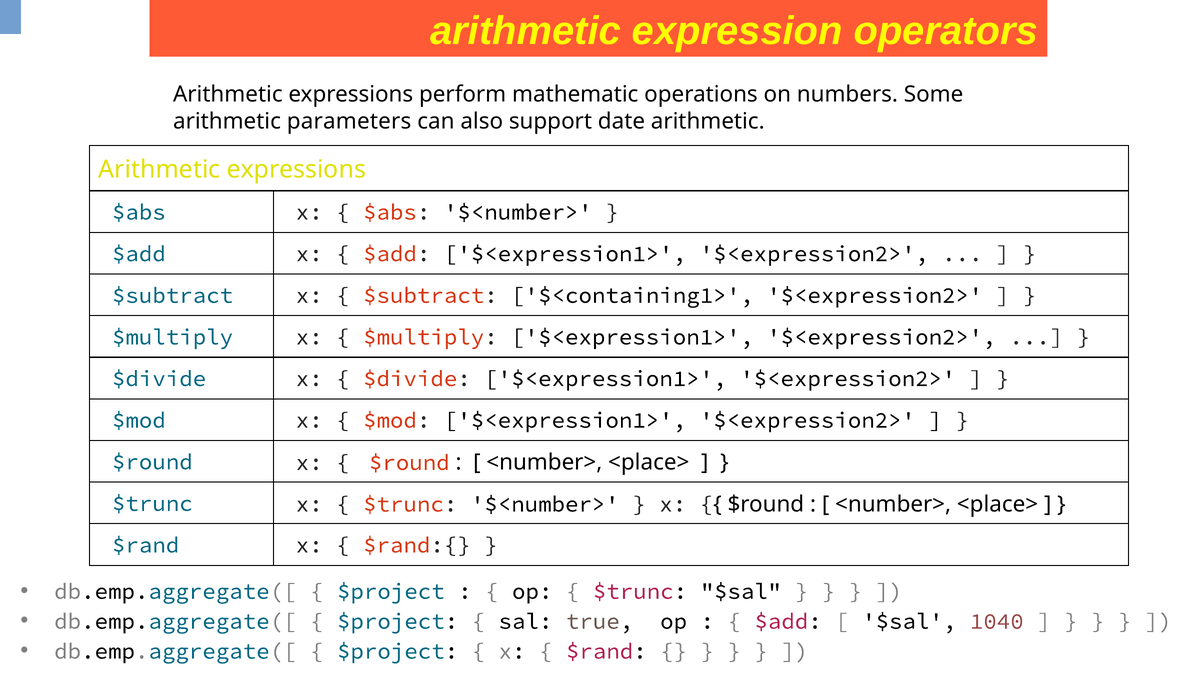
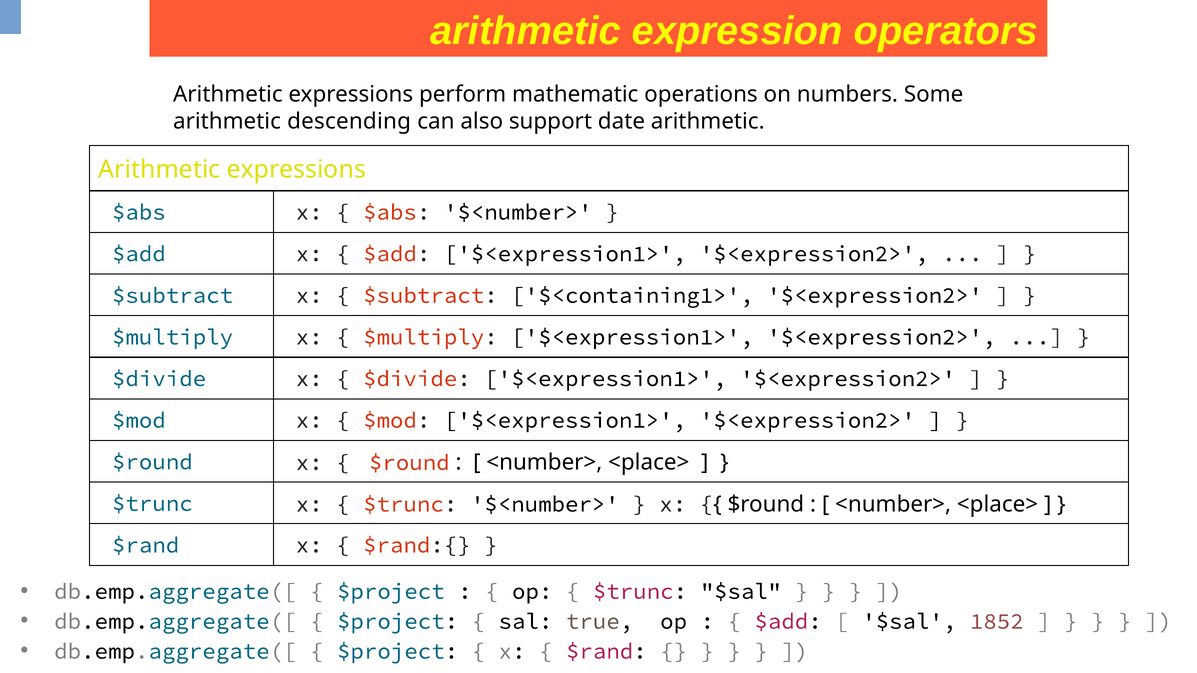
parameters: parameters -> descending (349, 121)
1040: 1040 -> 1852 (997, 622)
